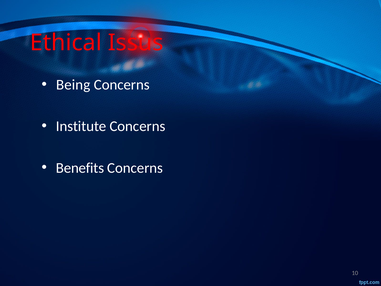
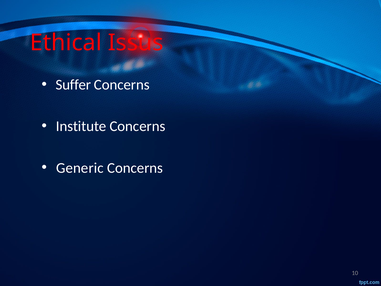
Being: Being -> Suffer (73, 85)
Benefits: Benefits -> Generic (80, 168)
